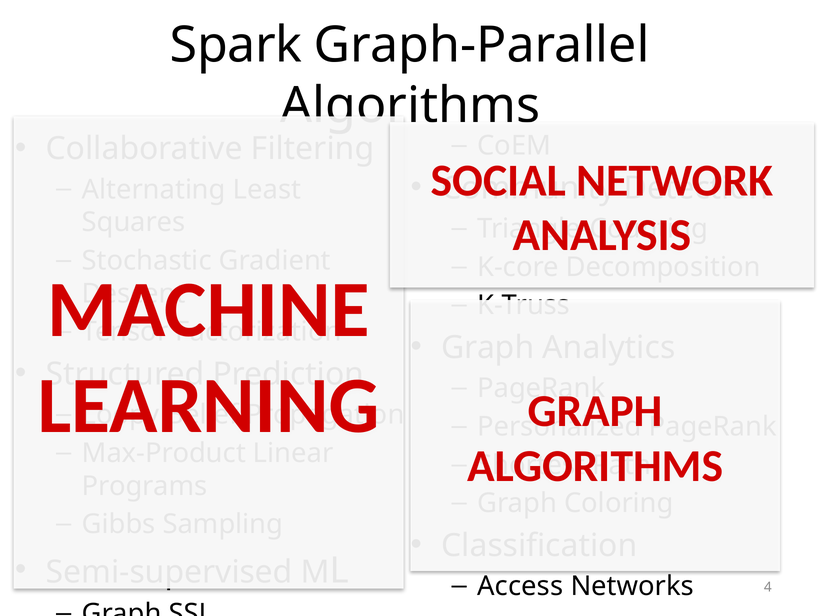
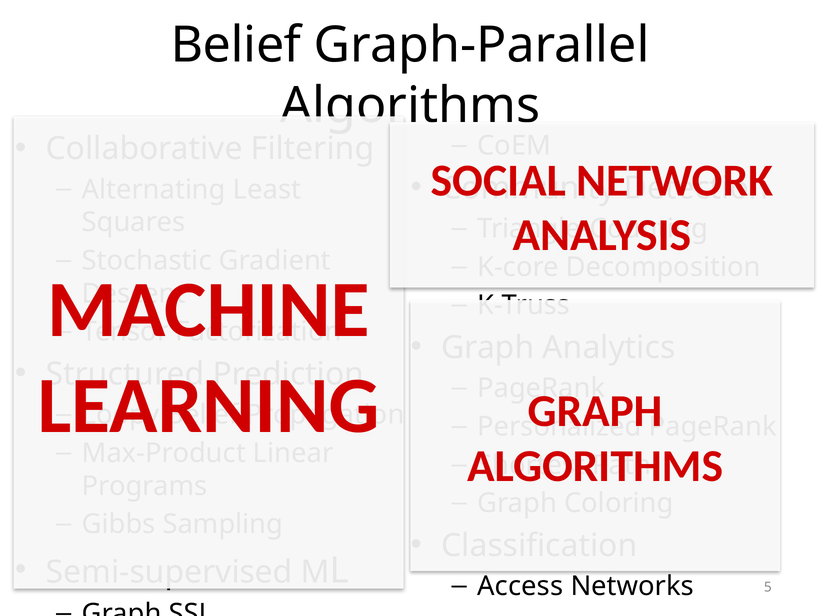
Spark: Spark -> Belief (236, 45)
4: 4 -> 5 (768, 587)
